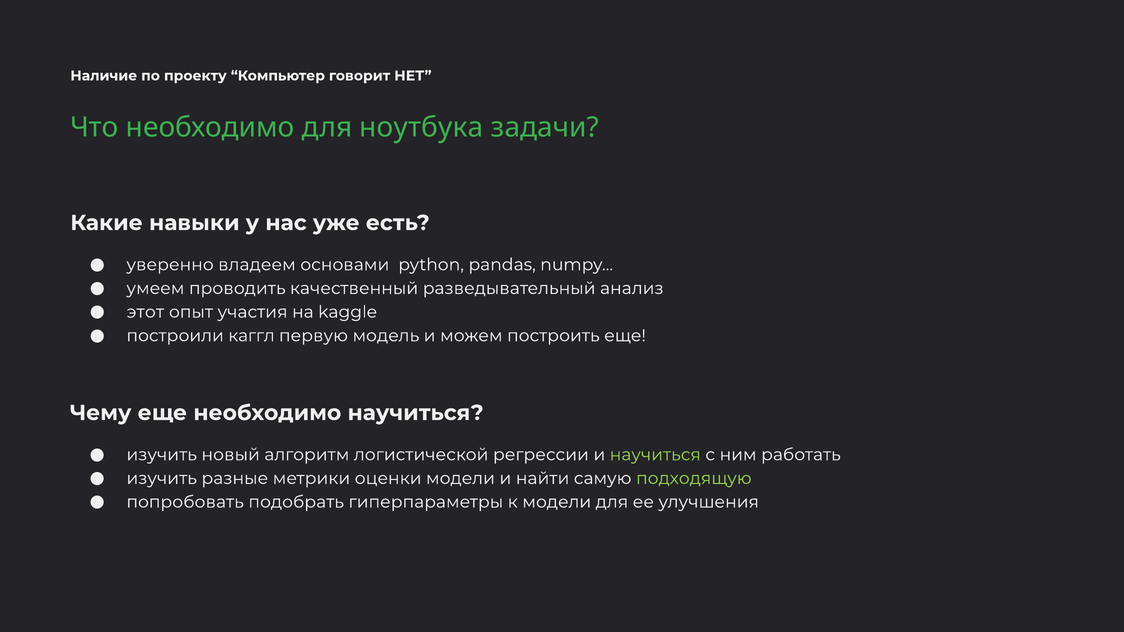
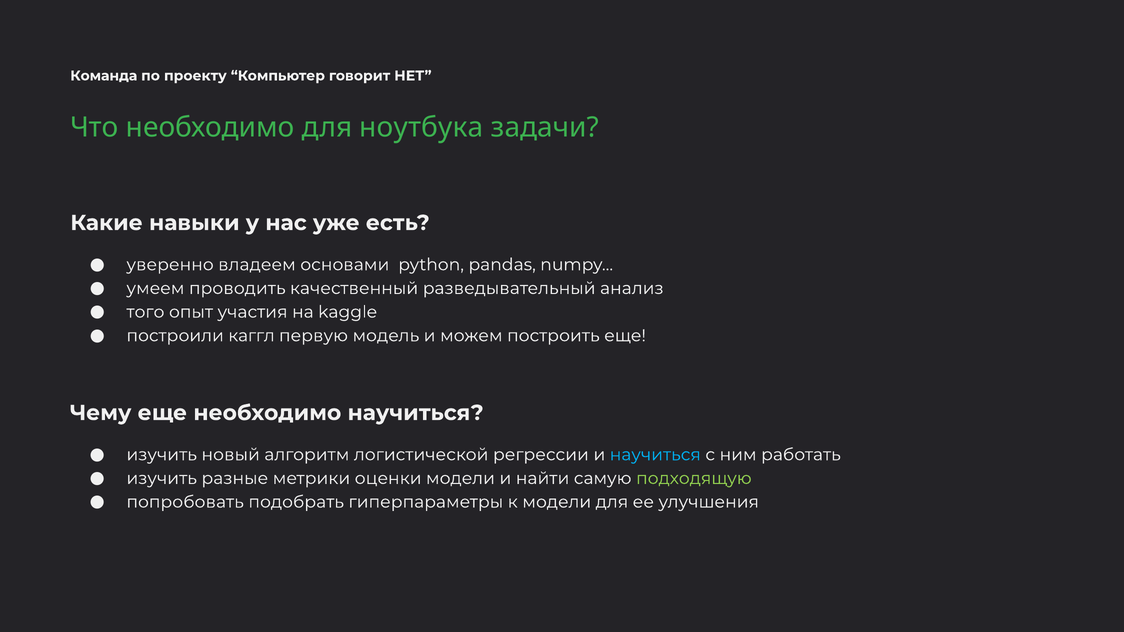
Наличие: Наличие -> Команда (104, 76)
этот: этот -> того (145, 312)
научиться colour: light green -> light blue (655, 455)
